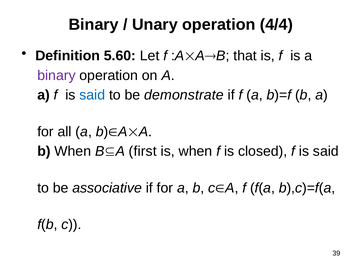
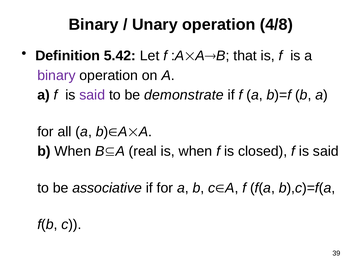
4/4: 4/4 -> 4/8 (276, 25)
5.60: 5.60 -> 5.42 (120, 56)
said colour: blue -> purple (92, 95)
first: first -> real (143, 152)
